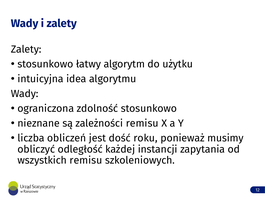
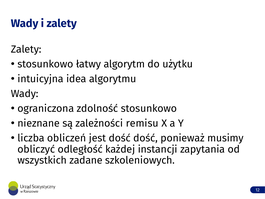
dość roku: roku -> dość (146, 138)
wszystkich remisu: remisu -> zadane (86, 160)
